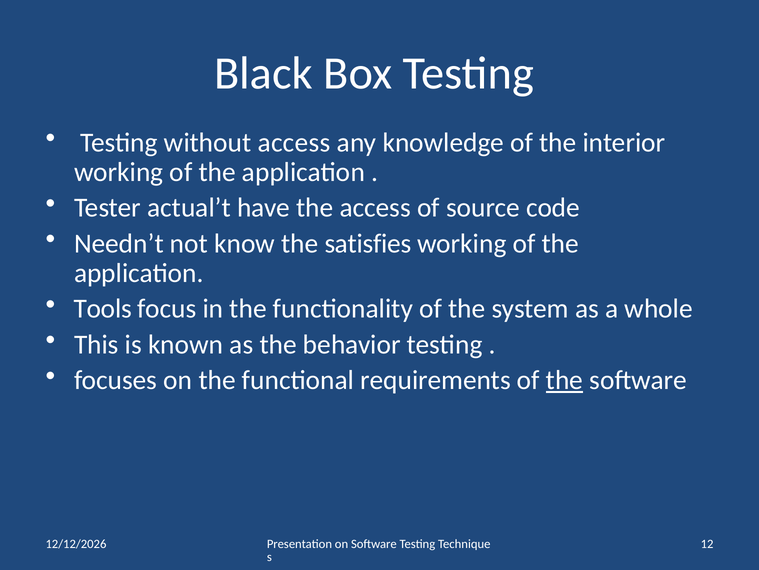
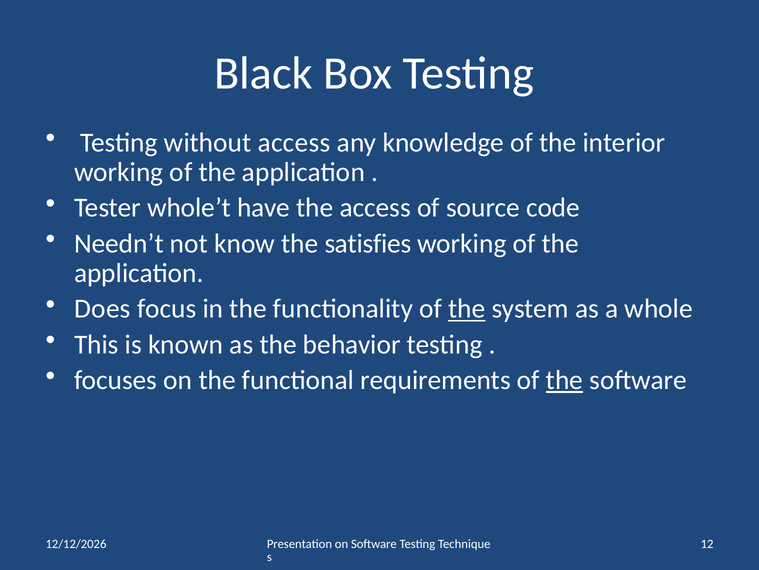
actual’t: actual’t -> whole’t (189, 208)
Tools: Tools -> Does (102, 308)
the underline: none -> present (467, 308)
